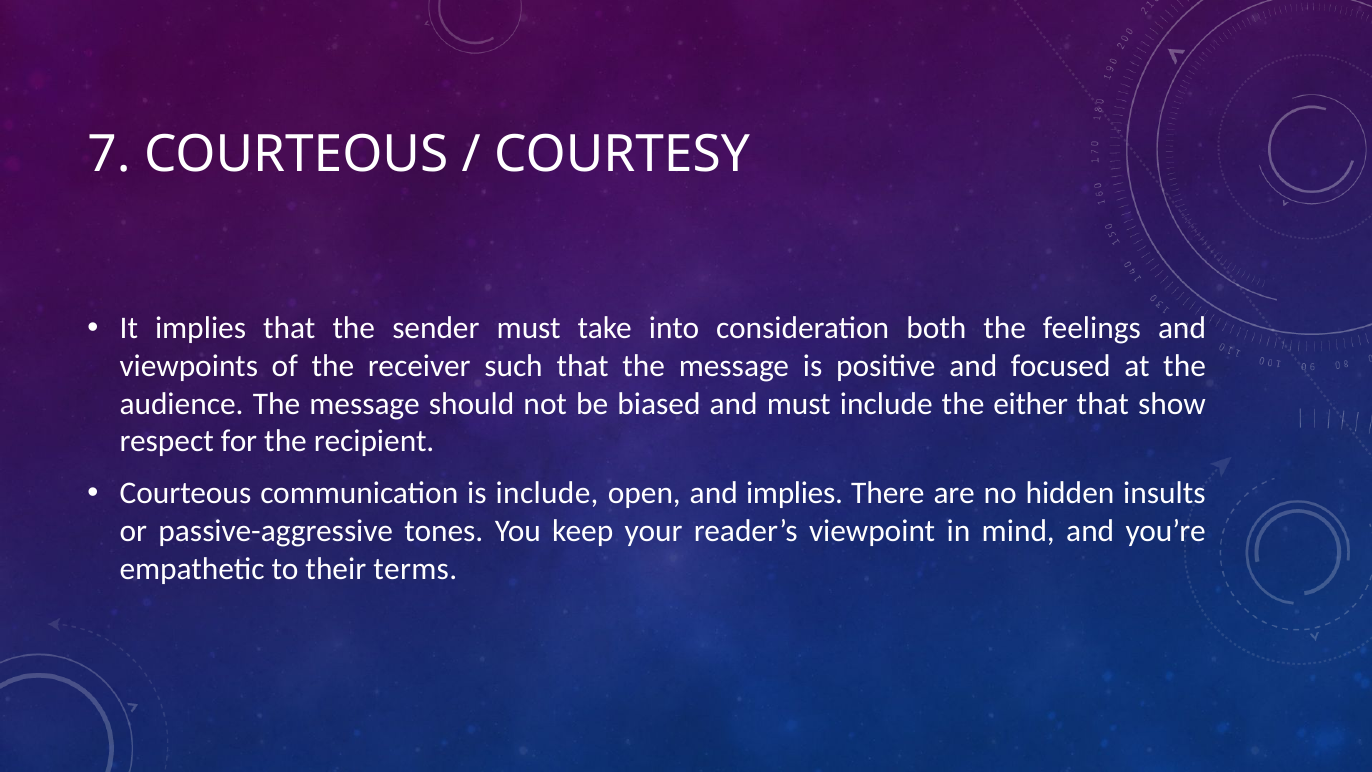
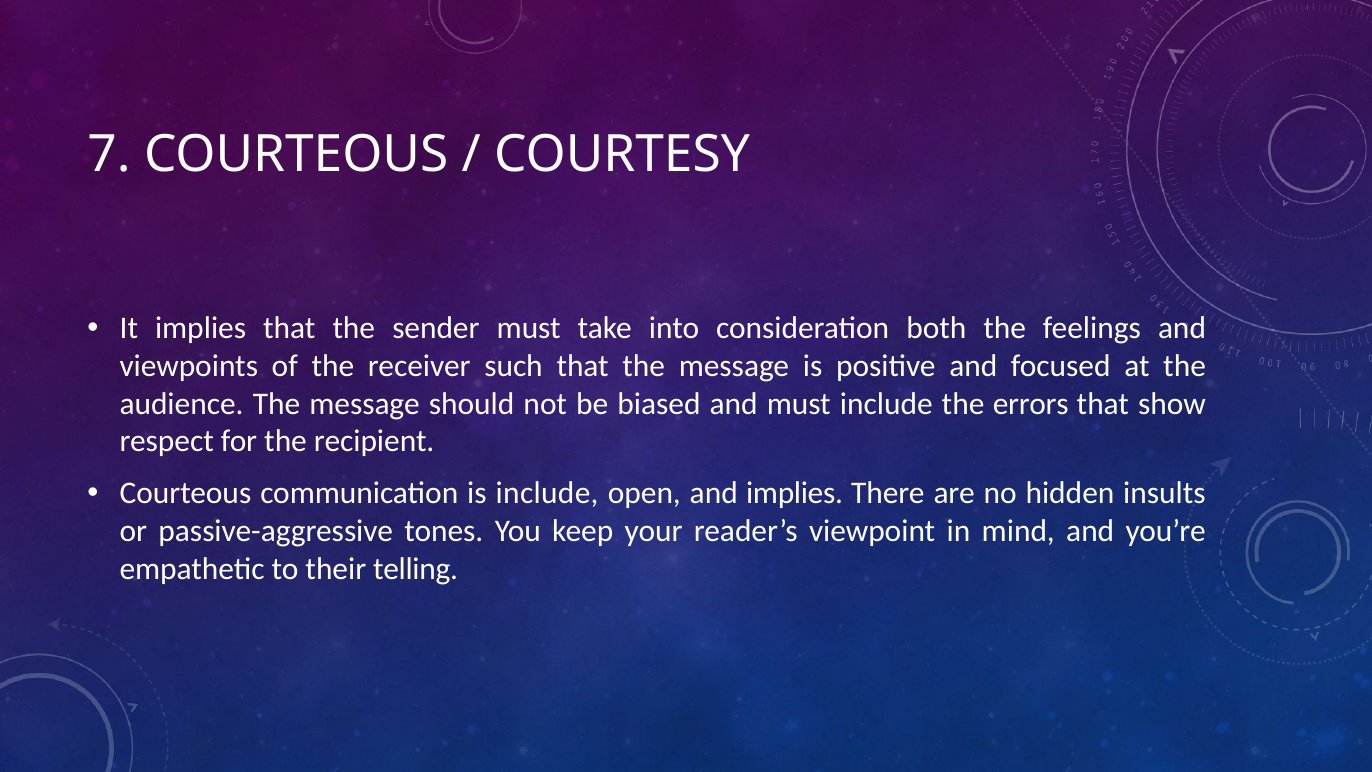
either: either -> errors (1031, 404)
terms: terms -> telling (416, 569)
